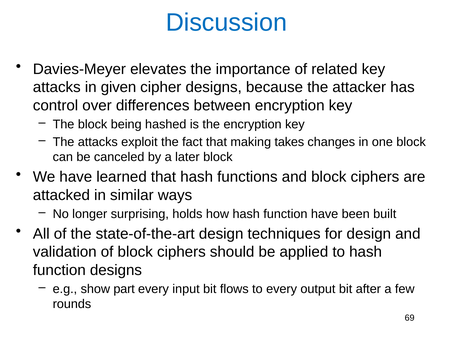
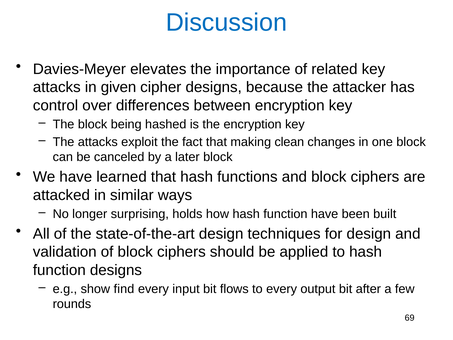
takes: takes -> clean (289, 142)
part: part -> find (124, 289)
